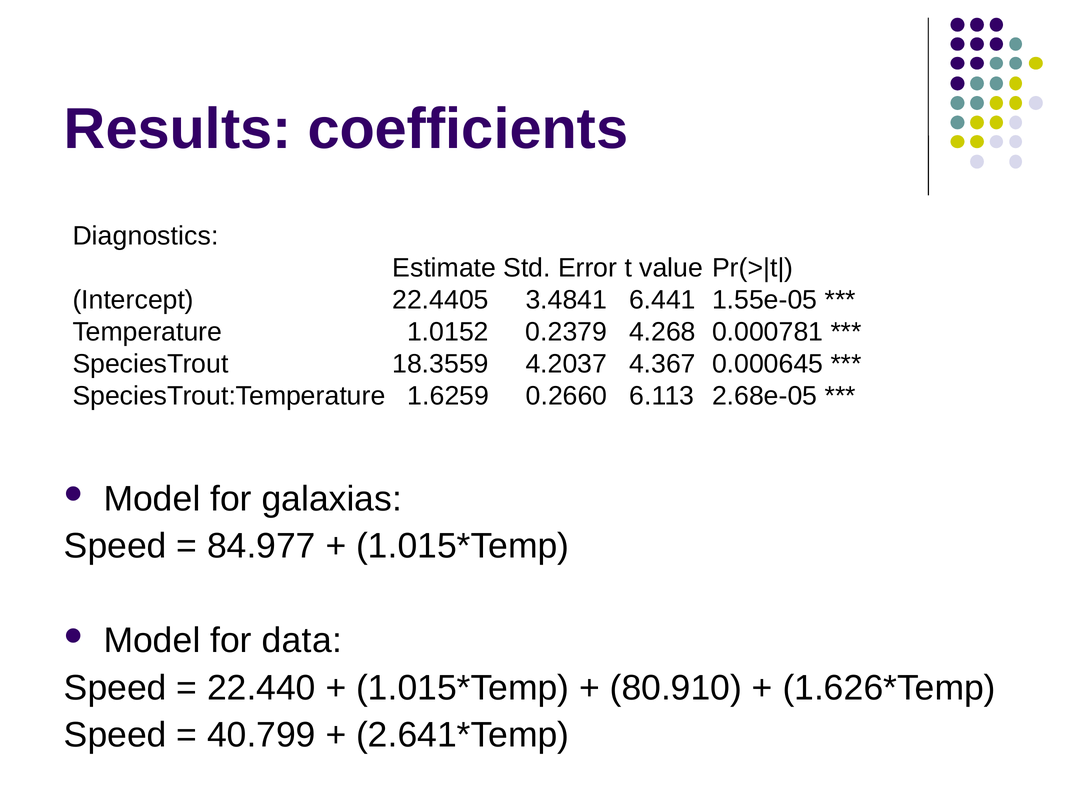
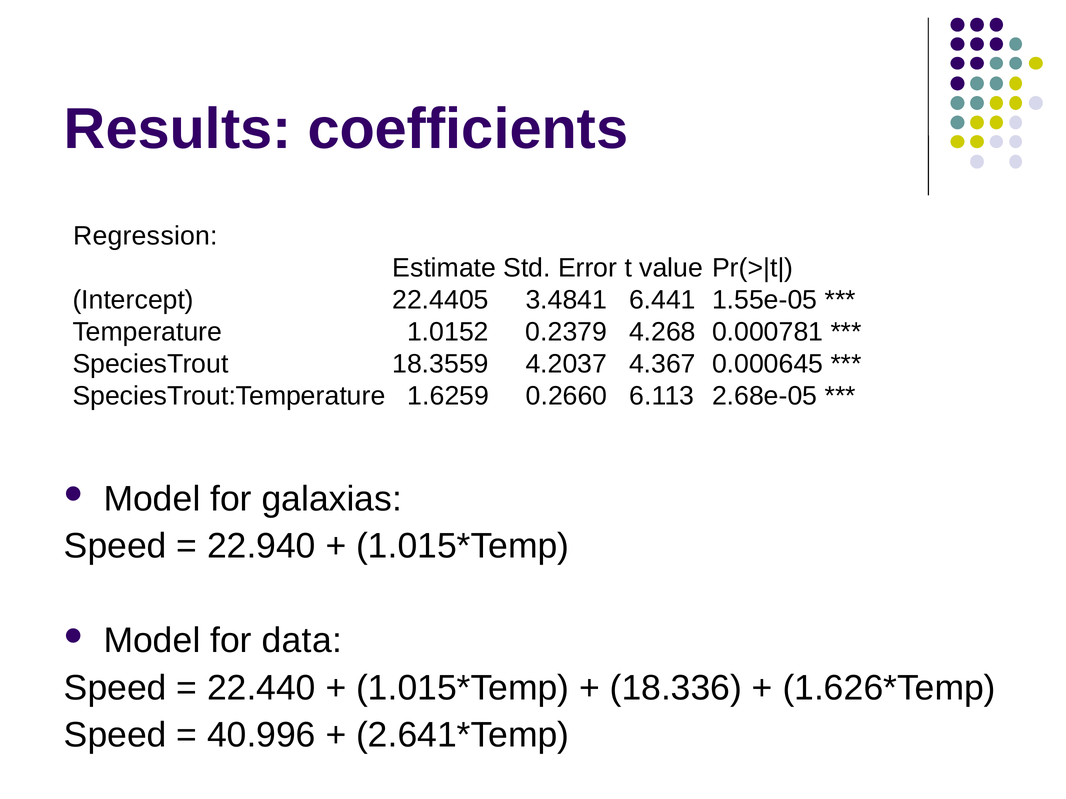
Diagnostics: Diagnostics -> Regression (145, 236)
84.977: 84.977 -> 22.940 (261, 547)
80.910: 80.910 -> 18.336 (676, 688)
40.799: 40.799 -> 40.996 (261, 736)
